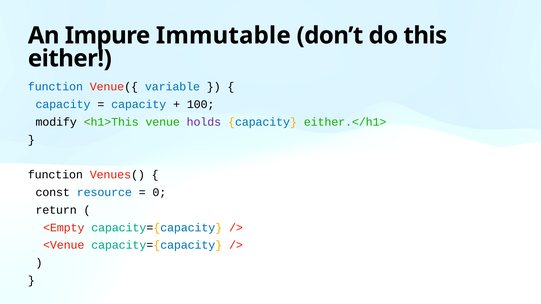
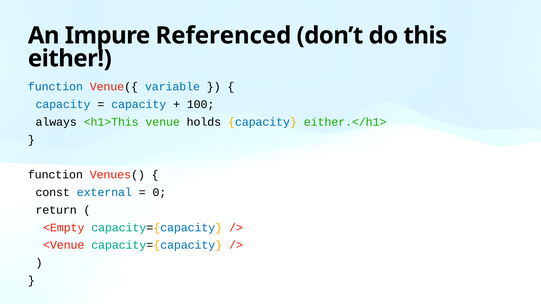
Immutable: Immutable -> Referenced (223, 36)
modify: modify -> always (56, 122)
holds colour: purple -> black (204, 122)
resource: resource -> external (104, 193)
